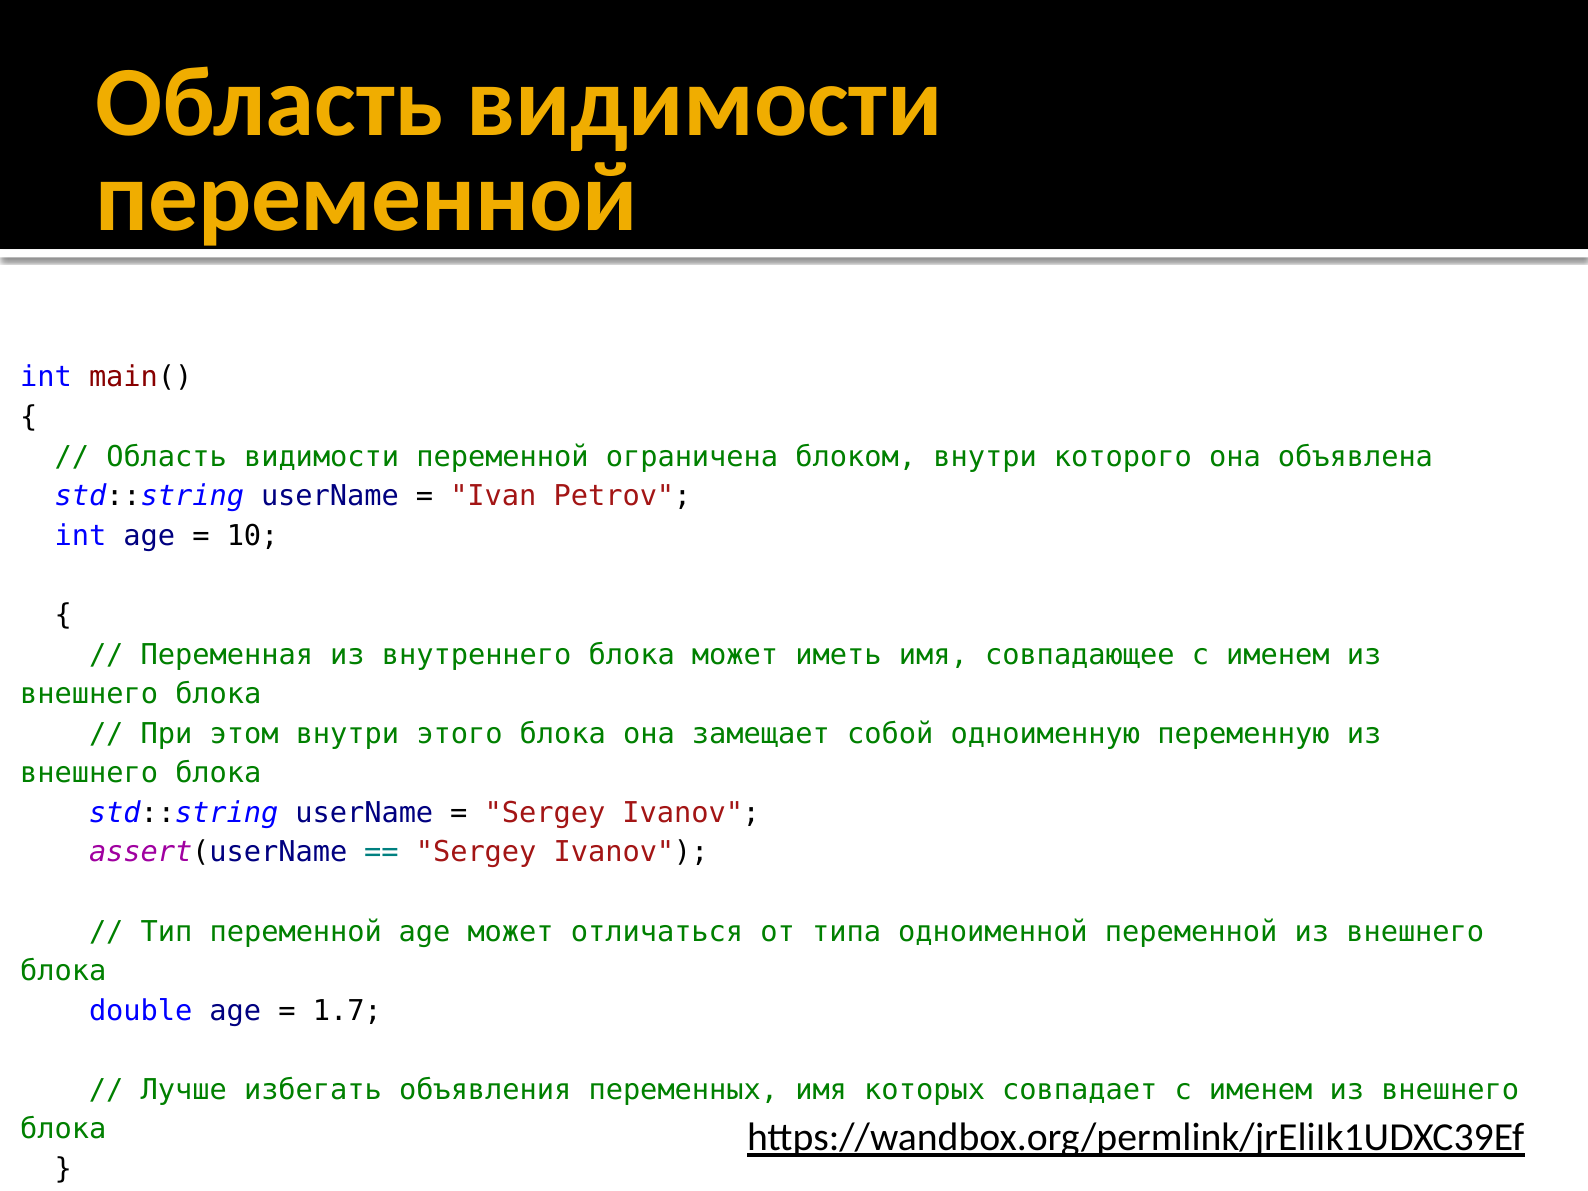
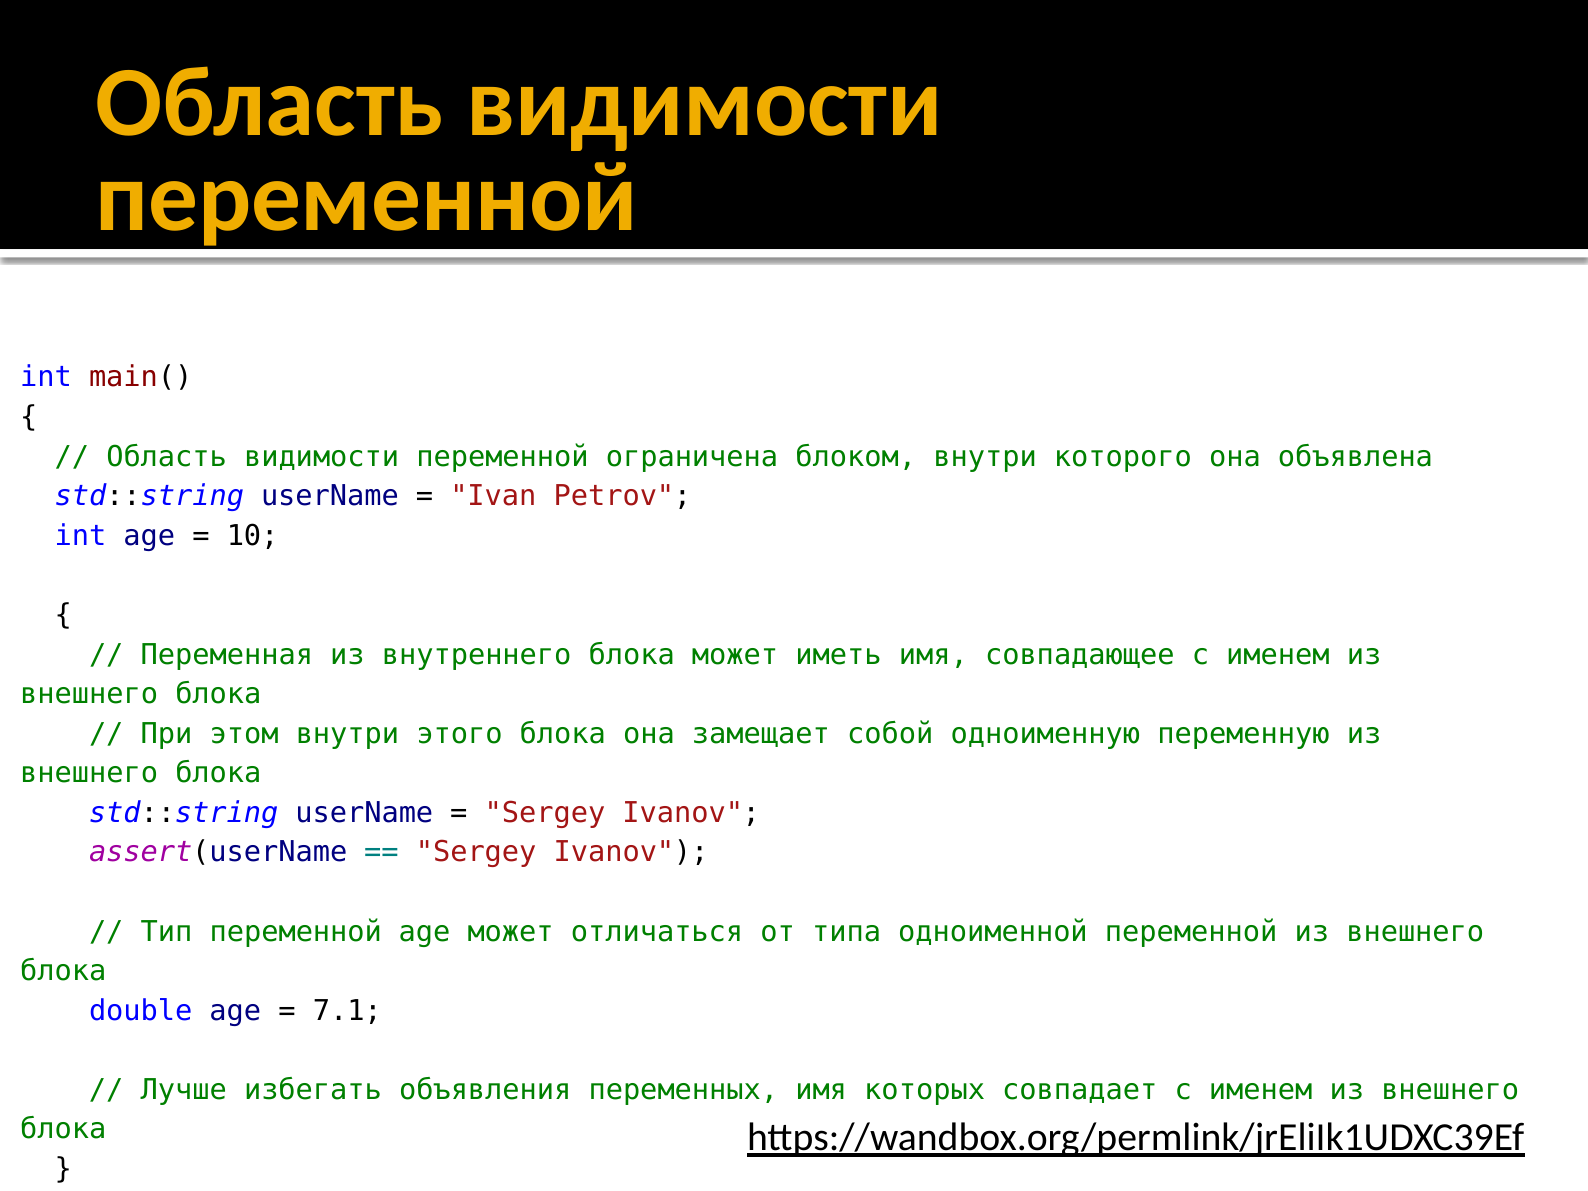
1.7: 1.7 -> 7.1 (347, 1011)
